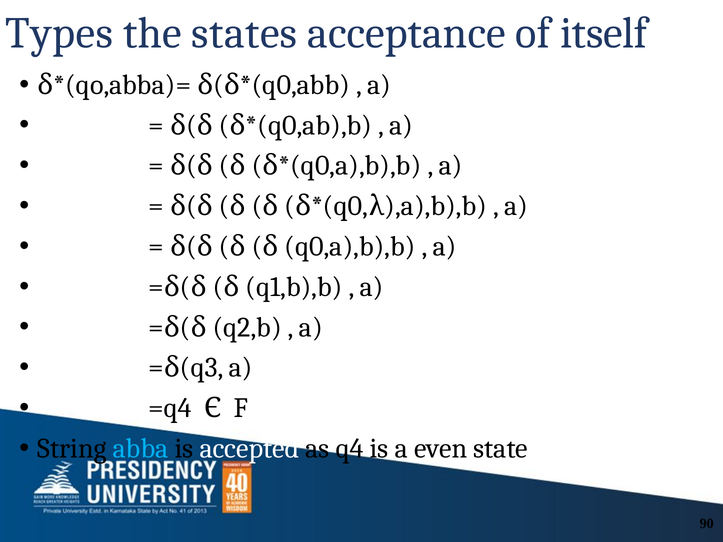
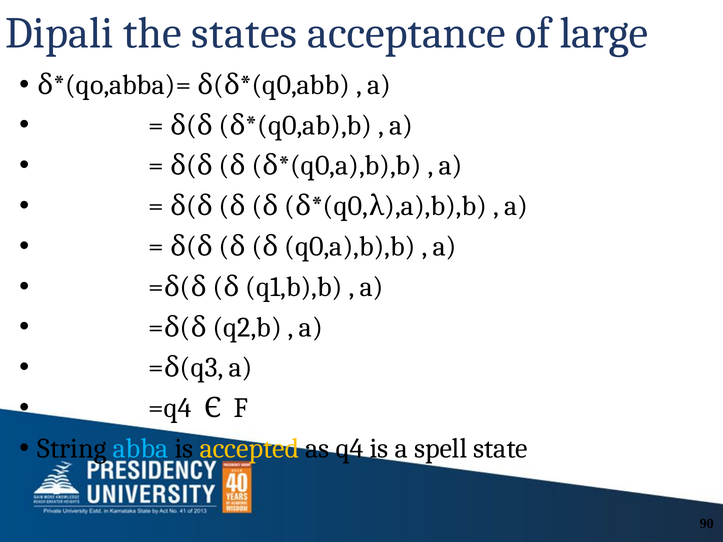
Types: Types -> Dipali (59, 33)
itself: itself -> large (604, 33)
accepted colour: white -> yellow (249, 449)
even: even -> spell (441, 449)
